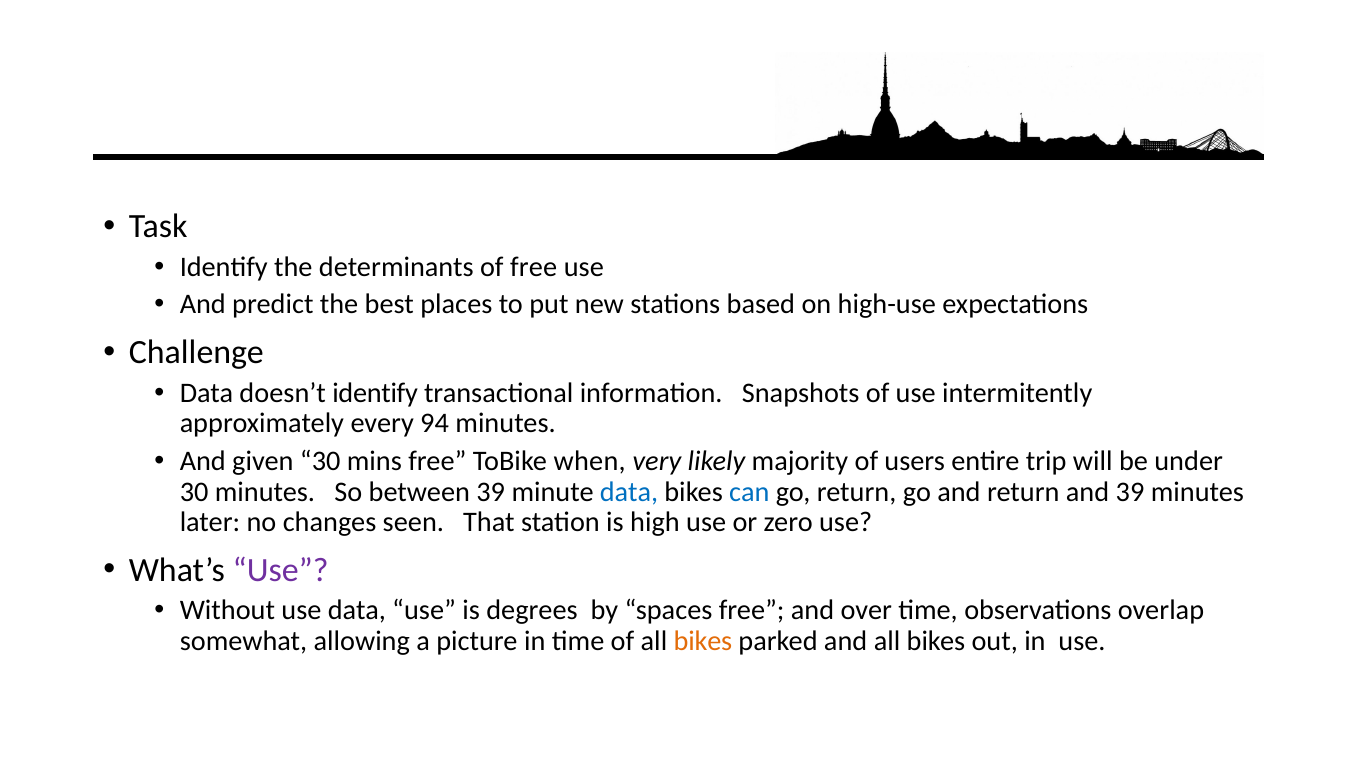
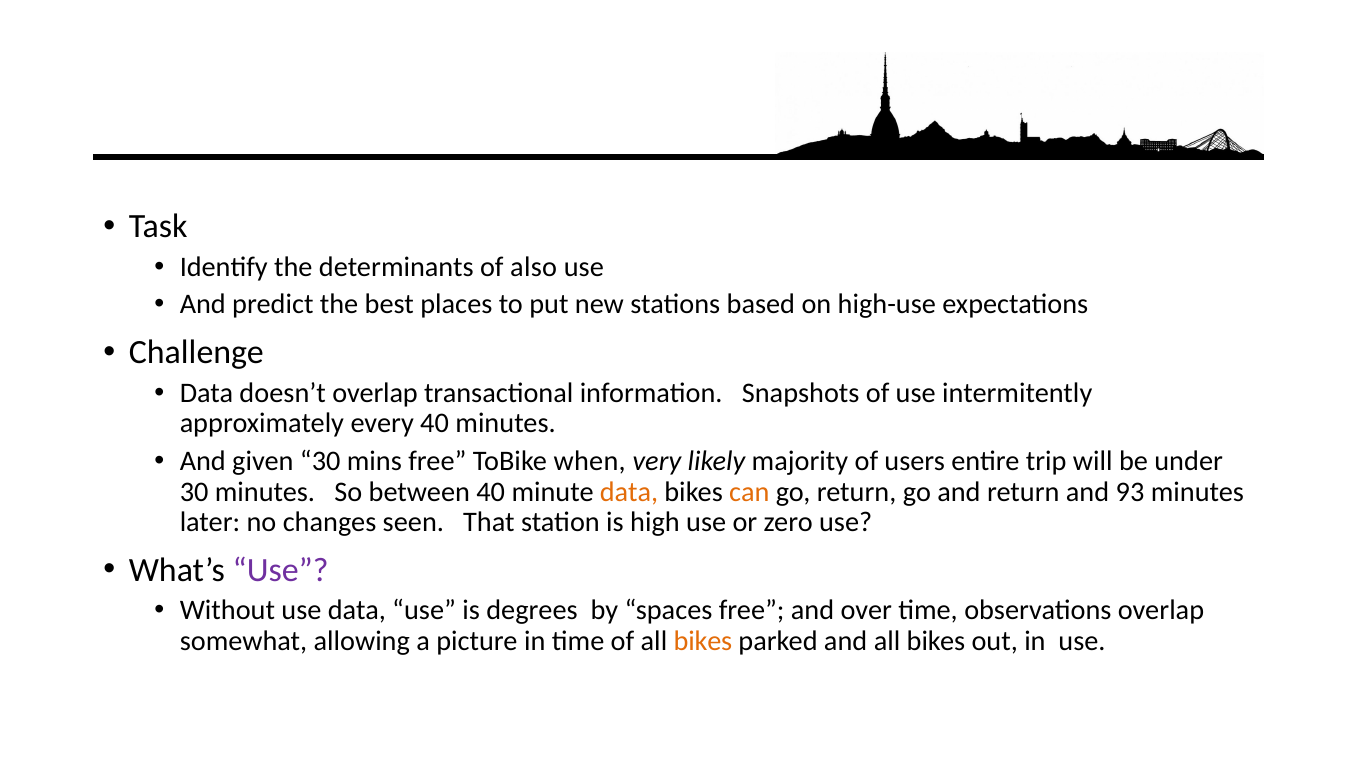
of free: free -> also (534, 267)
doesn’t identify: identify -> overlap (375, 393)
every 94: 94 -> 40 (435, 424)
between 39: 39 -> 40 (491, 492)
data colour: blue -> orange (629, 492)
can colour: blue -> orange (749, 492)
and 39: 39 -> 93 (1130, 492)
